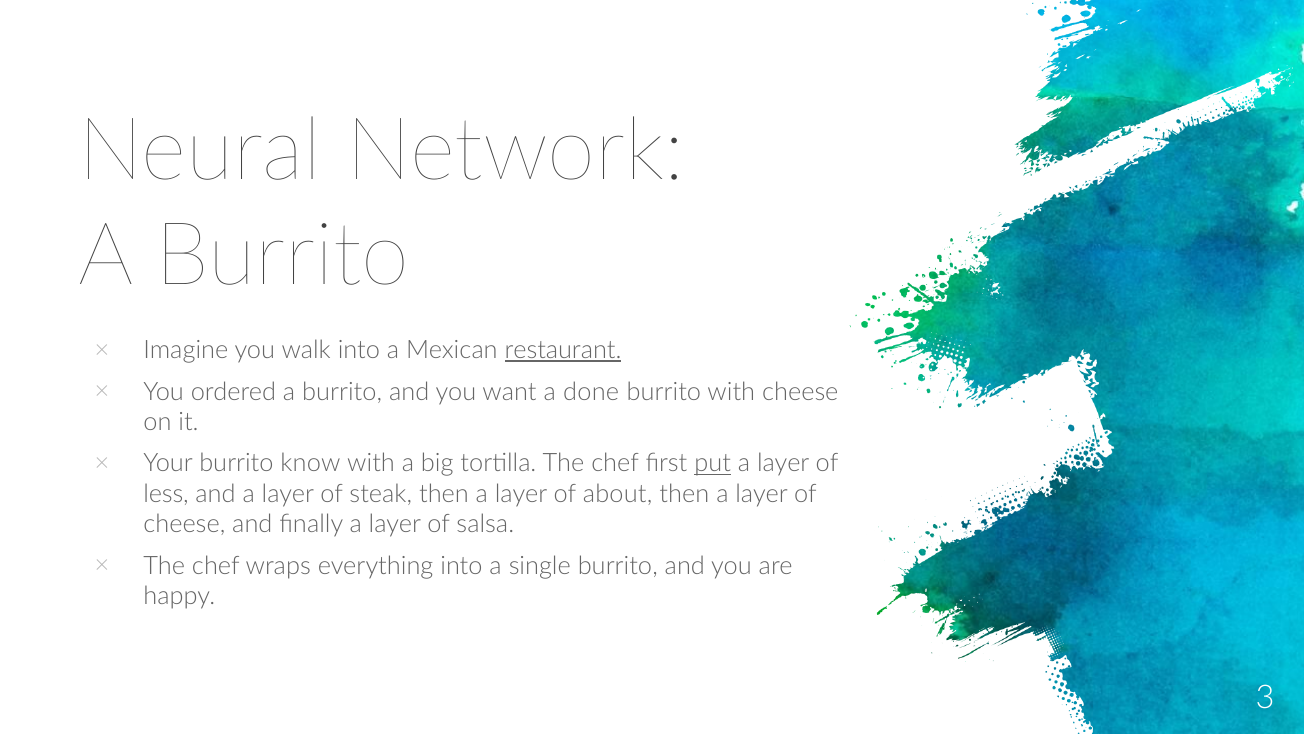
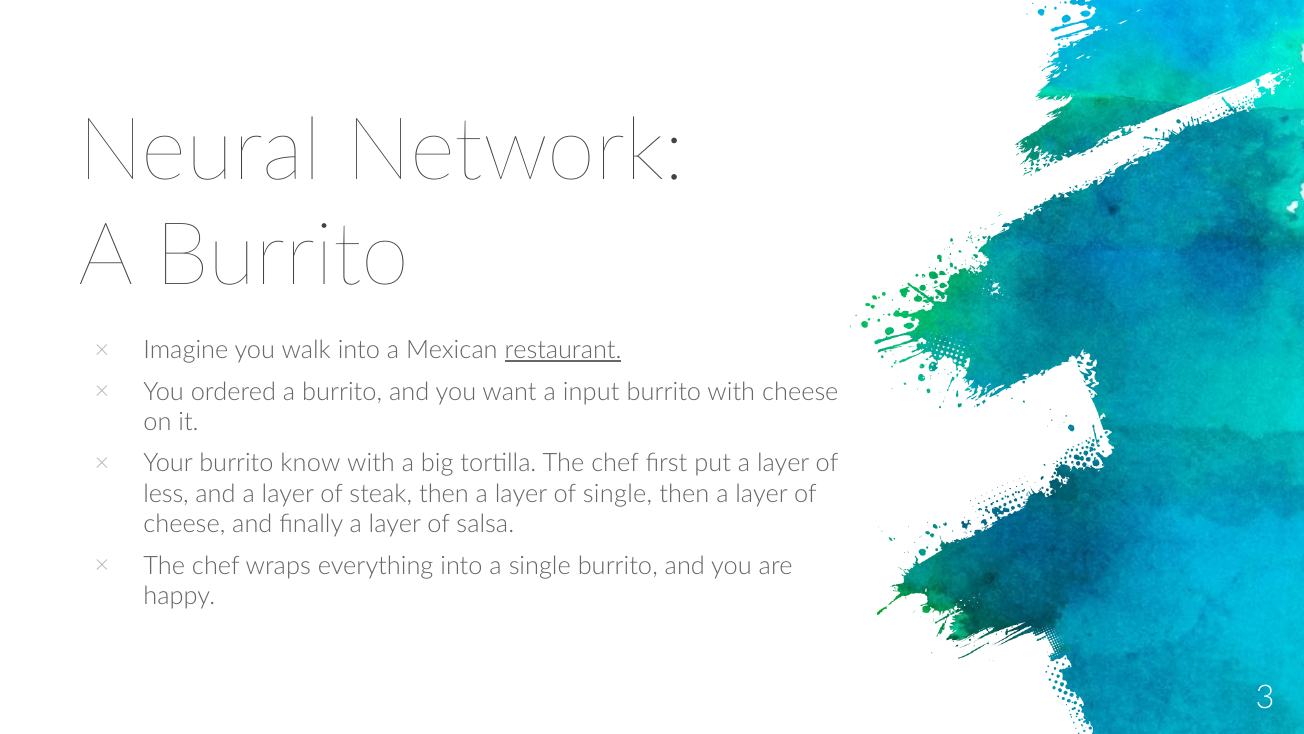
done: done -> input (591, 391)
put underline: present -> none (713, 463)
of about: about -> single (618, 494)
